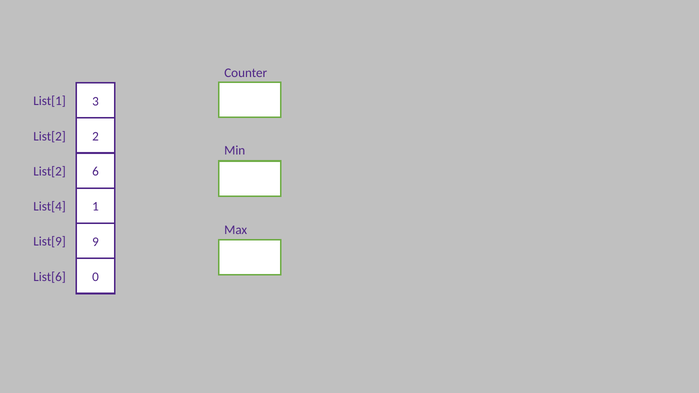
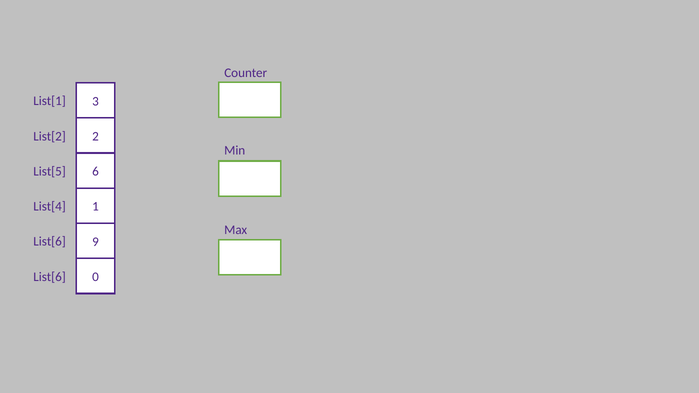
List[2: List[2 -> List[5 (50, 171)
List[9: List[9 -> List[6 (50, 242)
